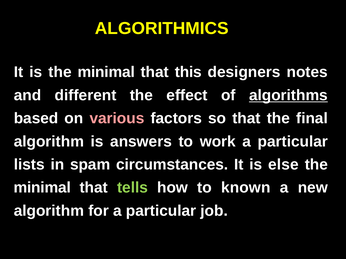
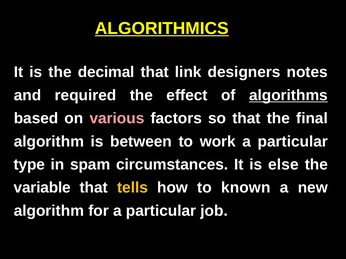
ALGORITHMICS underline: none -> present (162, 28)
is the minimal: minimal -> decimal (106, 72)
this: this -> link (188, 72)
different: different -> required (86, 95)
answers: answers -> between (141, 142)
lists: lists -> type (29, 165)
minimal: minimal -> variable (42, 188)
tells colour: light green -> yellow (132, 188)
